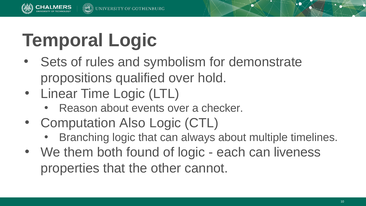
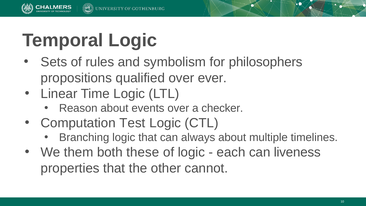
demonstrate: demonstrate -> philosophers (266, 62)
hold: hold -> ever (212, 78)
Also: Also -> Test (132, 123)
found: found -> these (143, 152)
